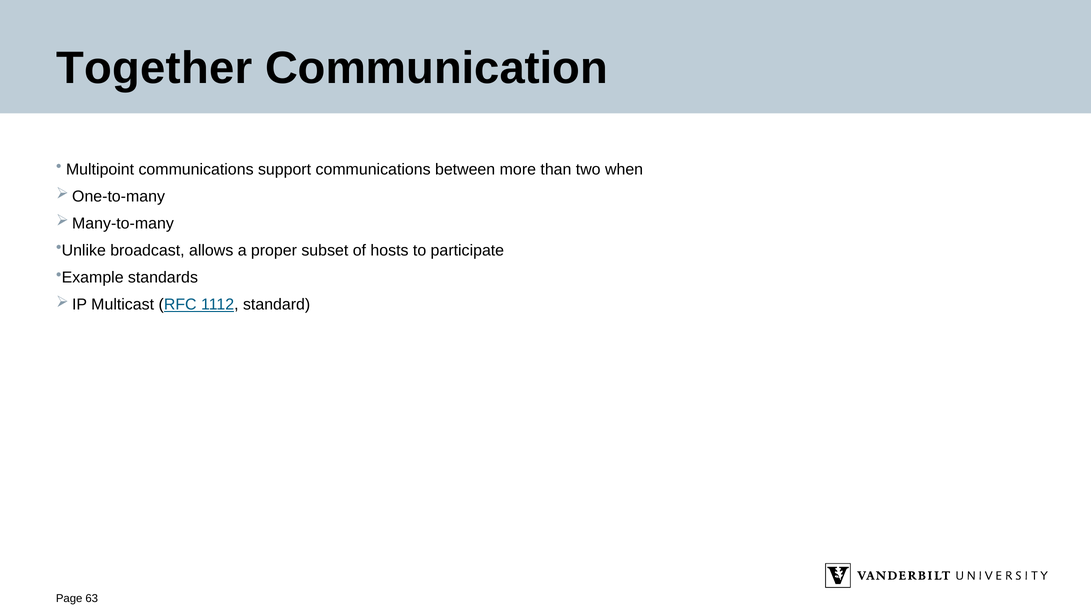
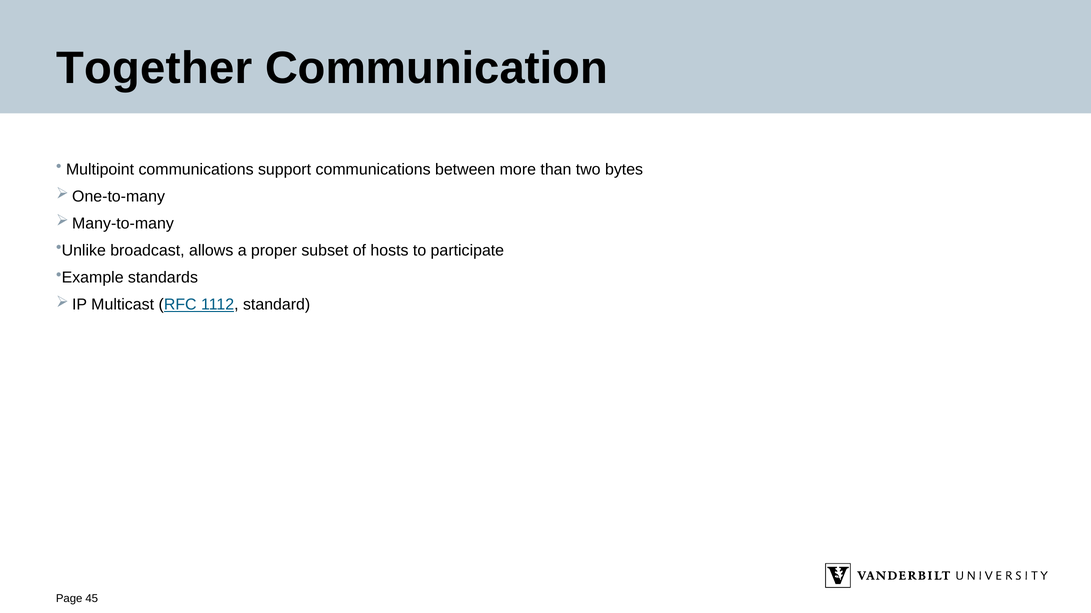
when: when -> bytes (624, 169)
63: 63 -> 45 (92, 599)
